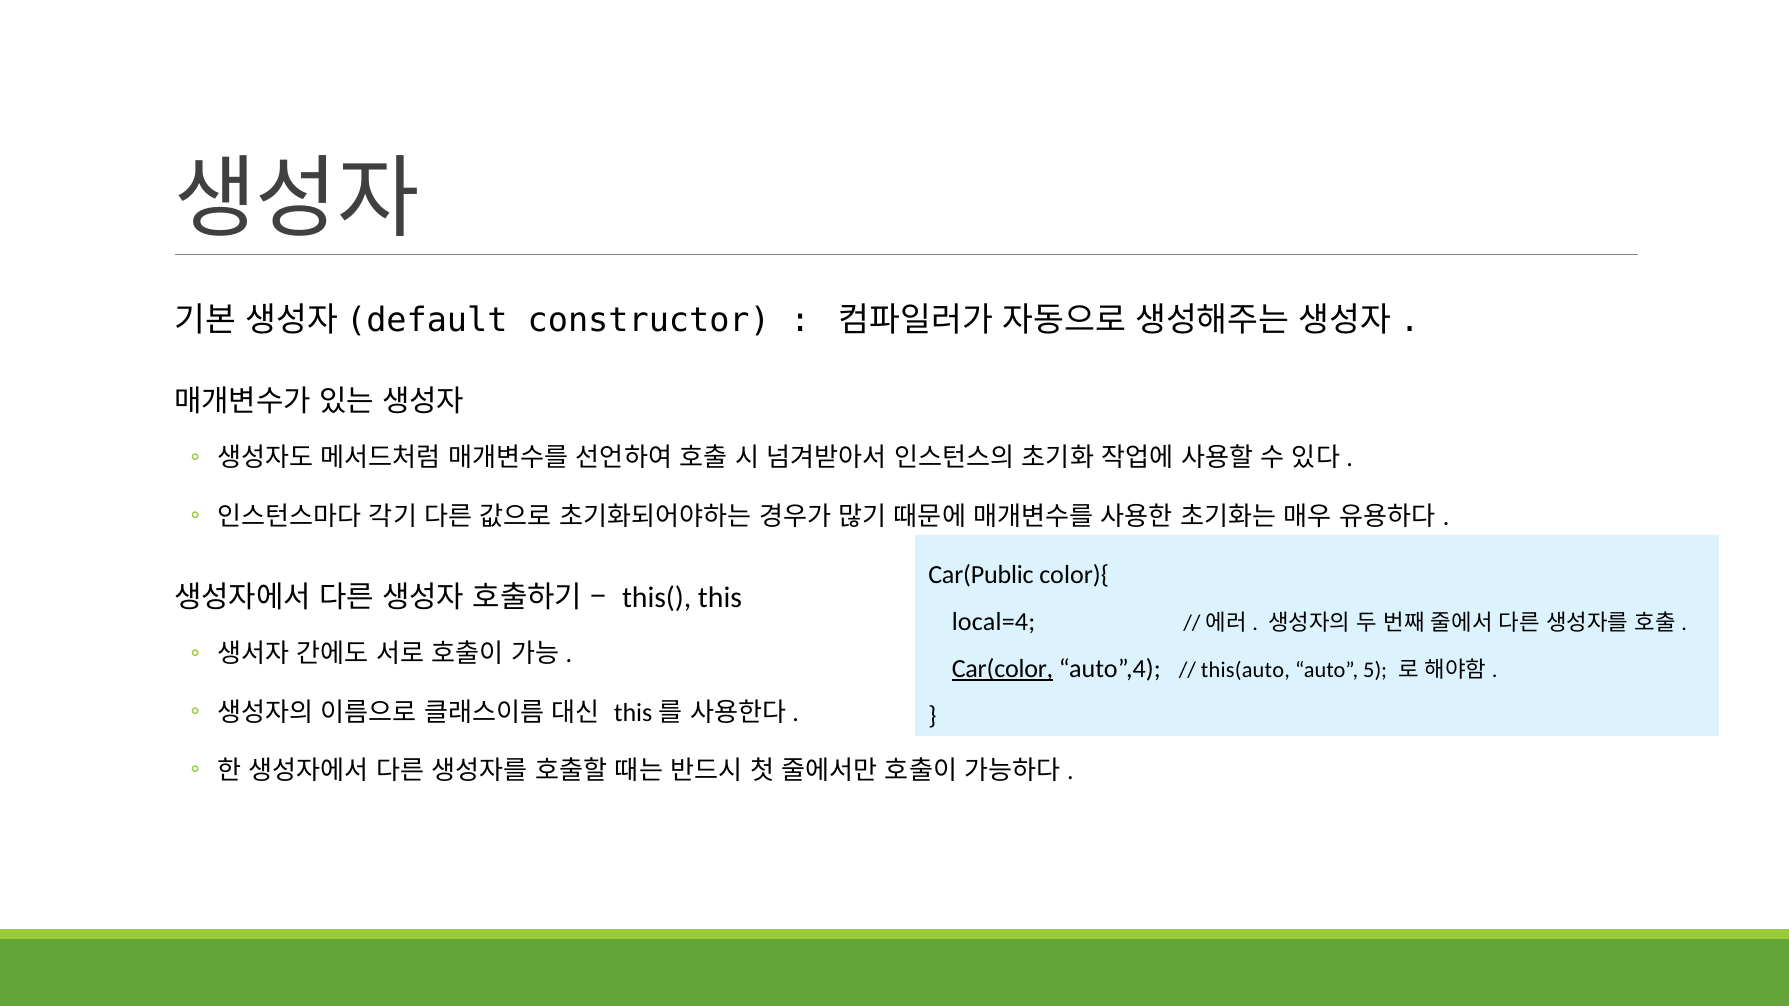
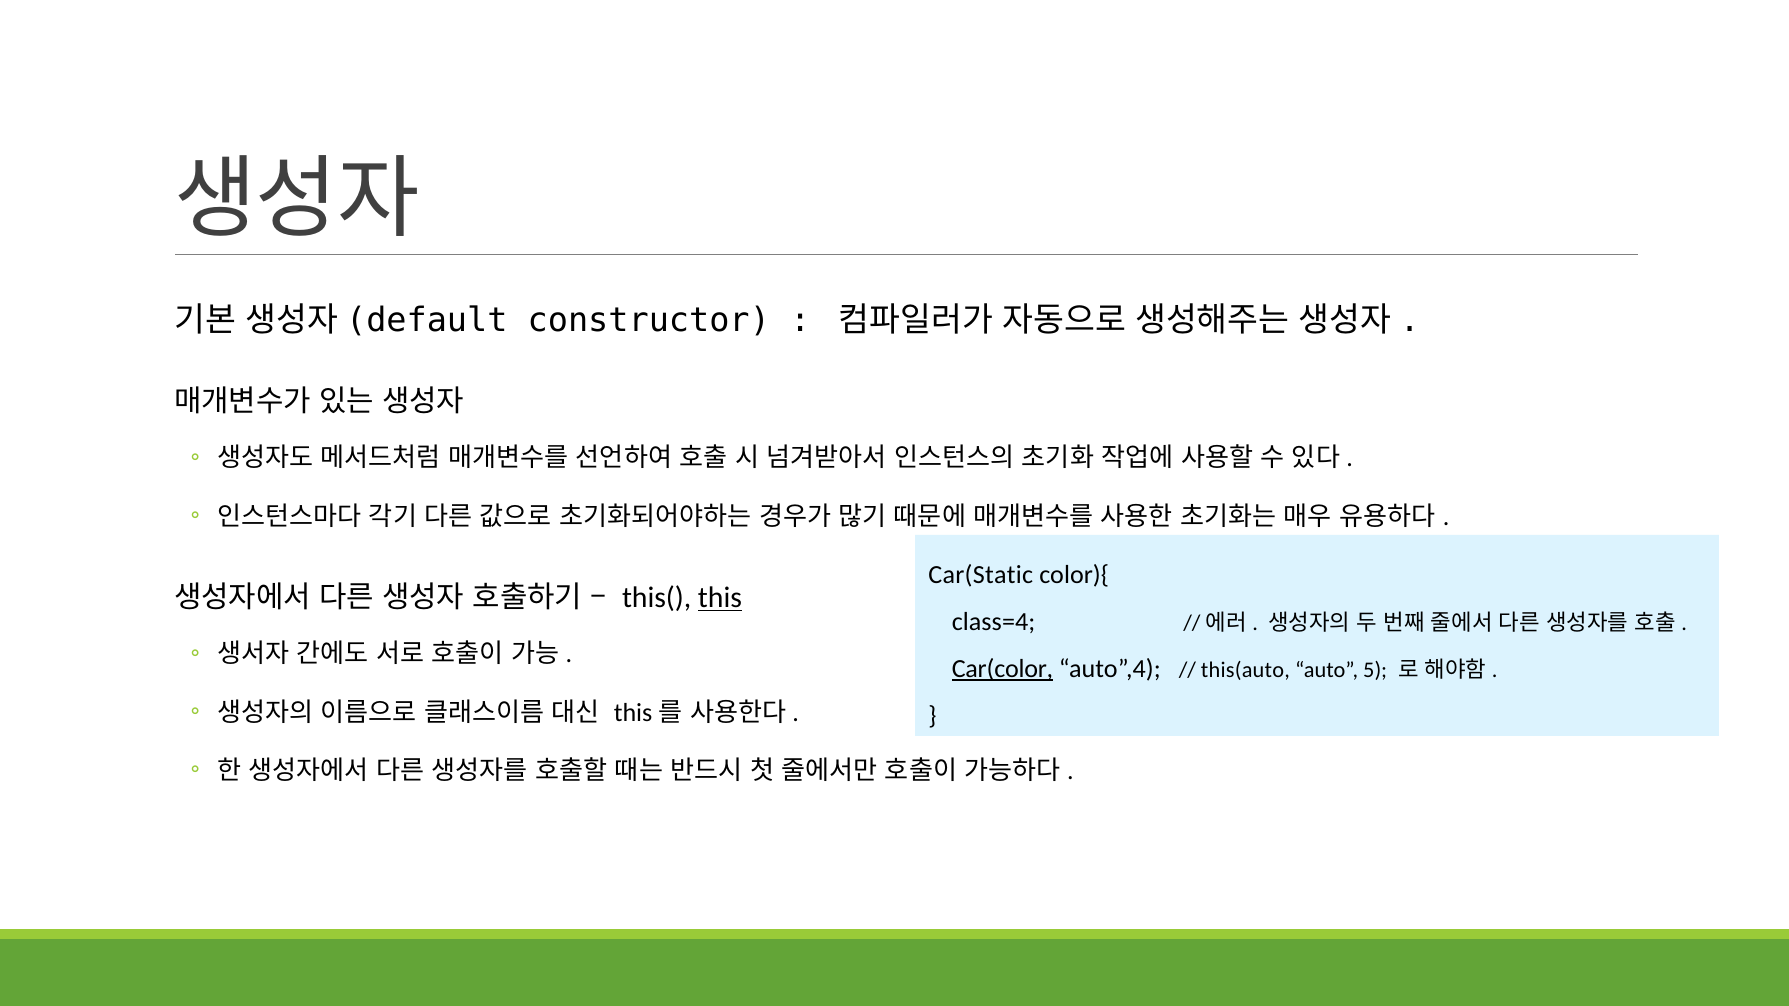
Car(Public: Car(Public -> Car(Static (981, 575)
this underline: none -> present (720, 598)
local=4: local=4 -> class=4 (994, 622)
